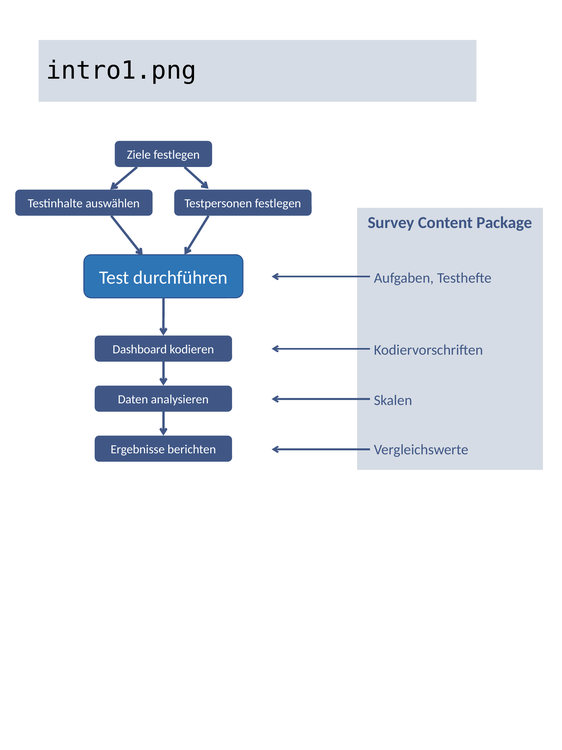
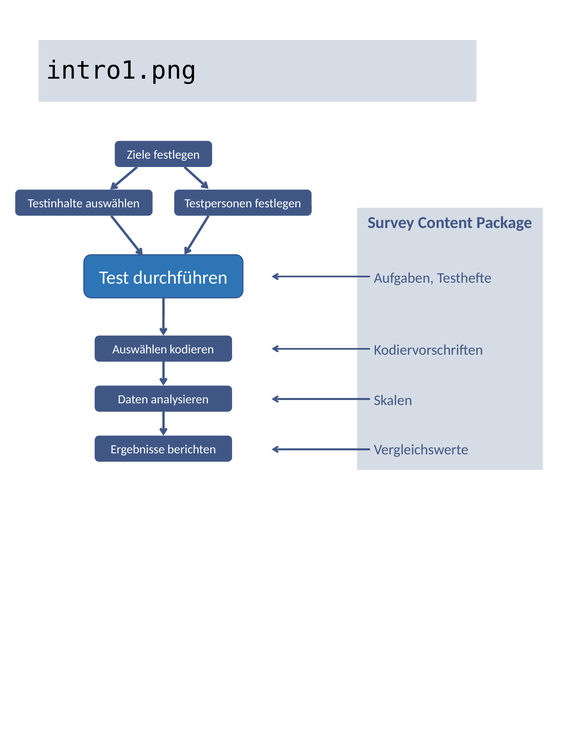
Dashboard: Dashboard -> Auswählen (140, 349)
